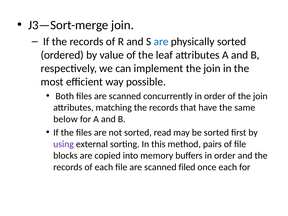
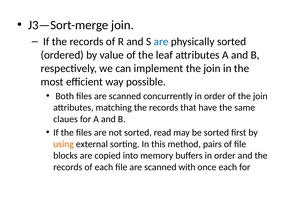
below: below -> claues (66, 119)
using colour: purple -> orange (64, 144)
filed: filed -> with (187, 167)
